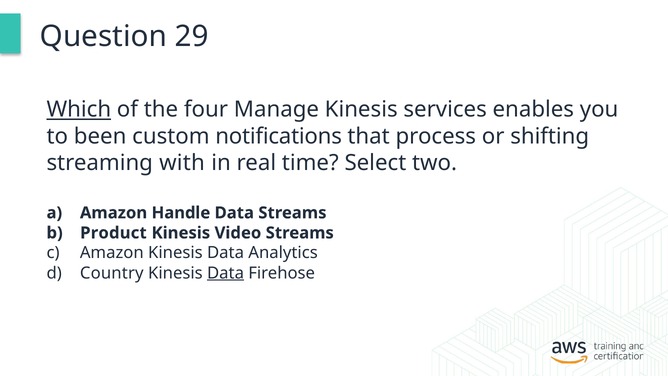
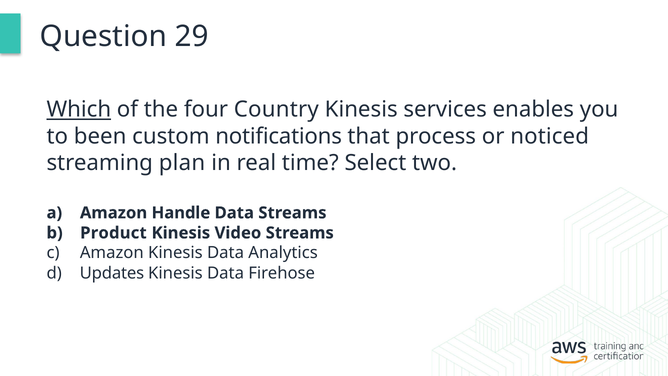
Manage: Manage -> Country (276, 110)
shifting: shifting -> noticed (550, 136)
with: with -> plan (182, 163)
Country: Country -> Updates (112, 273)
Data underline: present -> none (226, 273)
